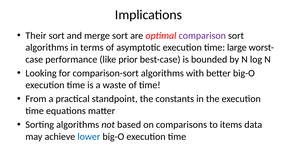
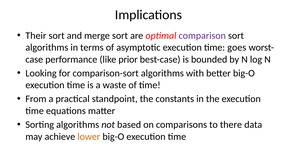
large: large -> goes (237, 47)
items: items -> there (231, 125)
lower colour: blue -> orange (89, 137)
